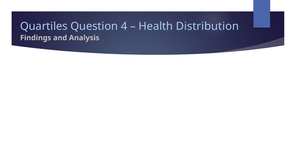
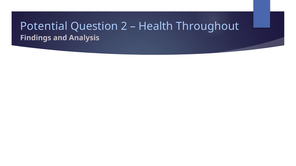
Quartiles: Quartiles -> Potential (44, 26)
4: 4 -> 2 (124, 26)
Distribution: Distribution -> Throughout (207, 26)
